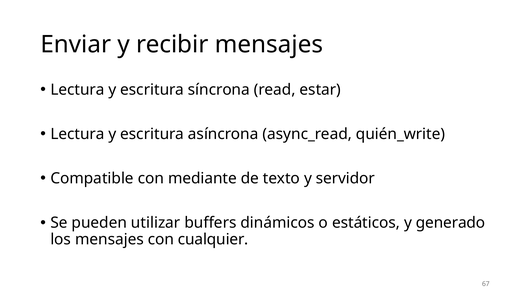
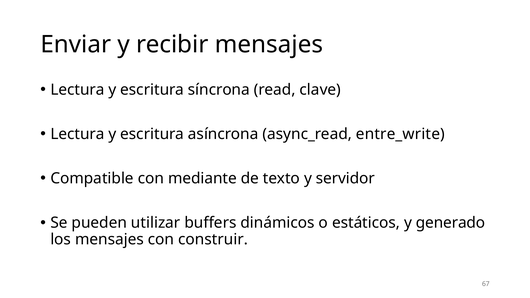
estar: estar -> clave (320, 90)
quién_write: quién_write -> entre_write (400, 134)
cualquier: cualquier -> construir (213, 240)
